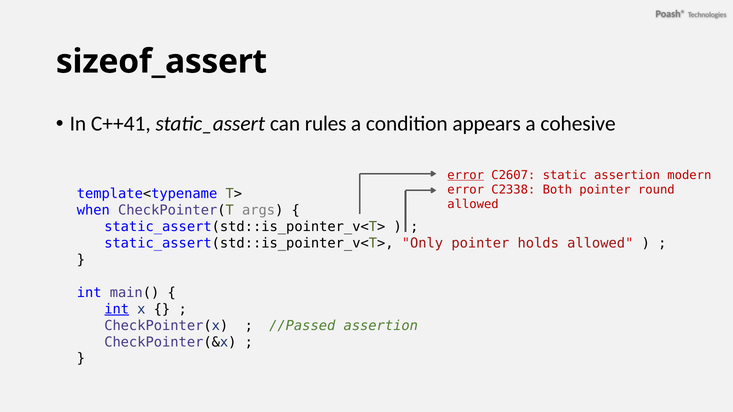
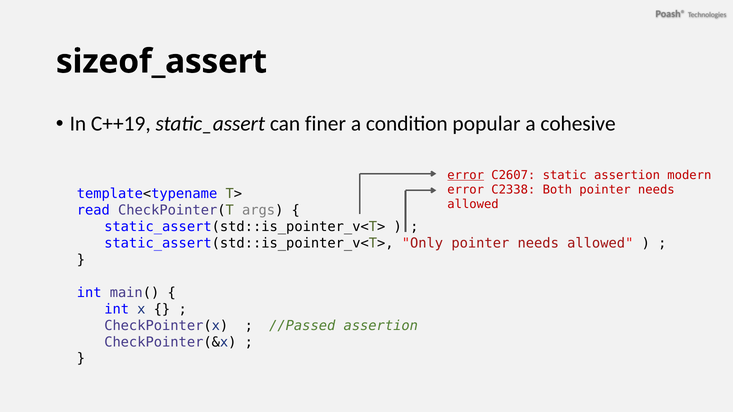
C++41: C++41 -> C++19 (121, 124)
rules: rules -> finer (325, 124)
appears: appears -> popular (486, 124)
round: round -> needs (656, 190)
when: when -> read (93, 210)
Only pointer holds: holds -> needs (538, 243)
int underline: present -> none (117, 309)
